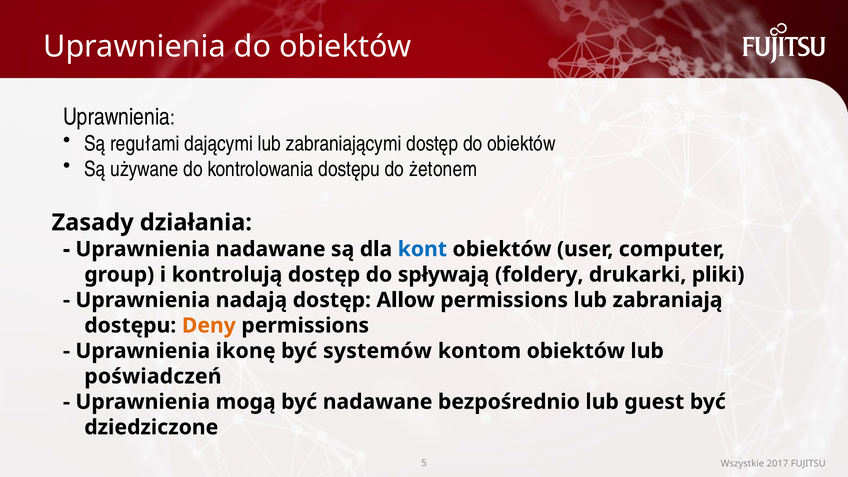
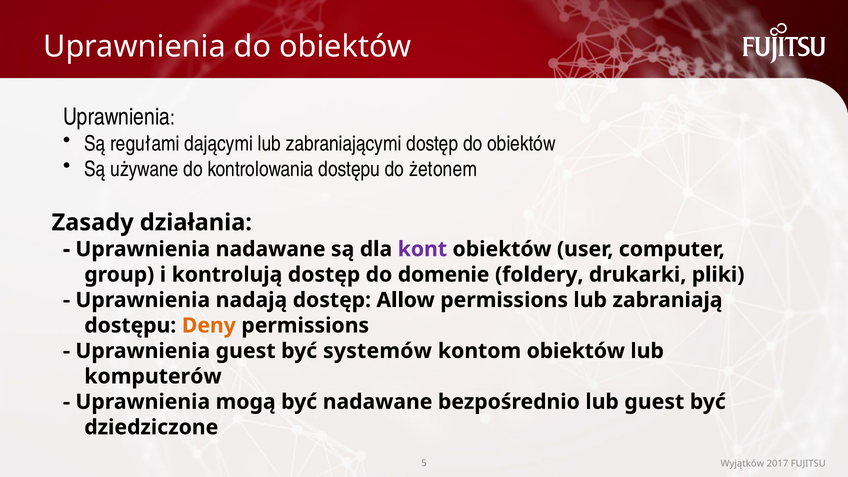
kont colour: blue -> purple (422, 249)
spływają: spływają -> domenie (444, 275)
Uprawnienia ikonę: ikonę -> guest (246, 351)
poświadczeń: poświadczeń -> komputerów (153, 376)
Wszystkie: Wszystkie -> Wyjątków (742, 464)
